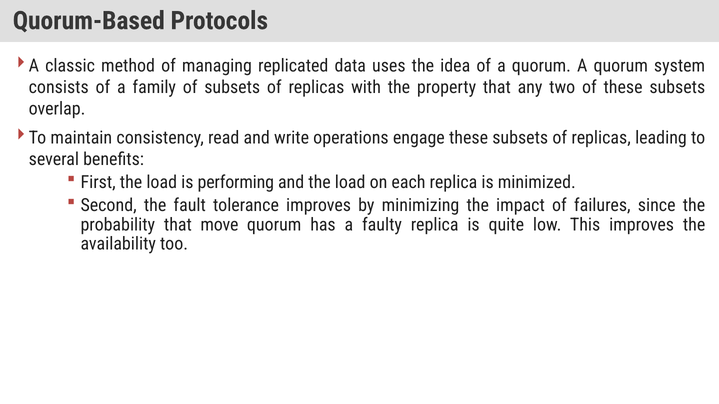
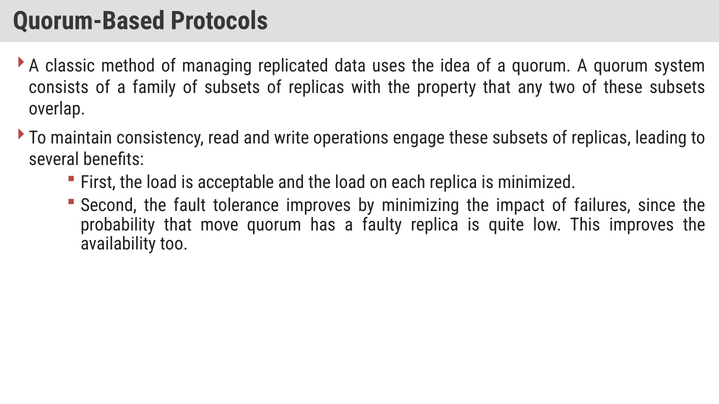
performing: performing -> acceptable (236, 182)
